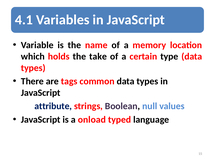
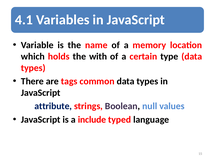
take: take -> with (98, 57)
onload: onload -> include (92, 120)
